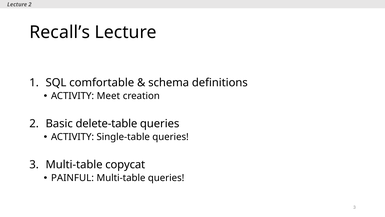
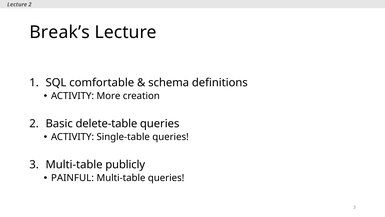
Recall’s: Recall’s -> Break’s (60, 32)
Meet: Meet -> More (108, 96)
copycat: copycat -> publicly (125, 164)
